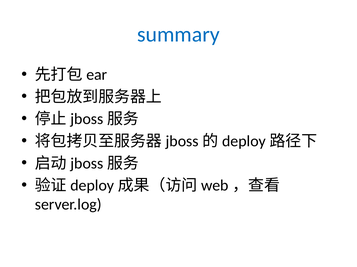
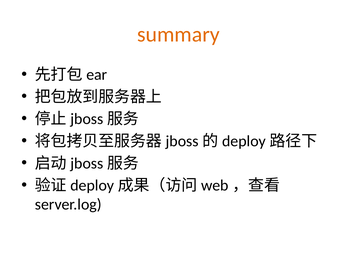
summary colour: blue -> orange (178, 35)
